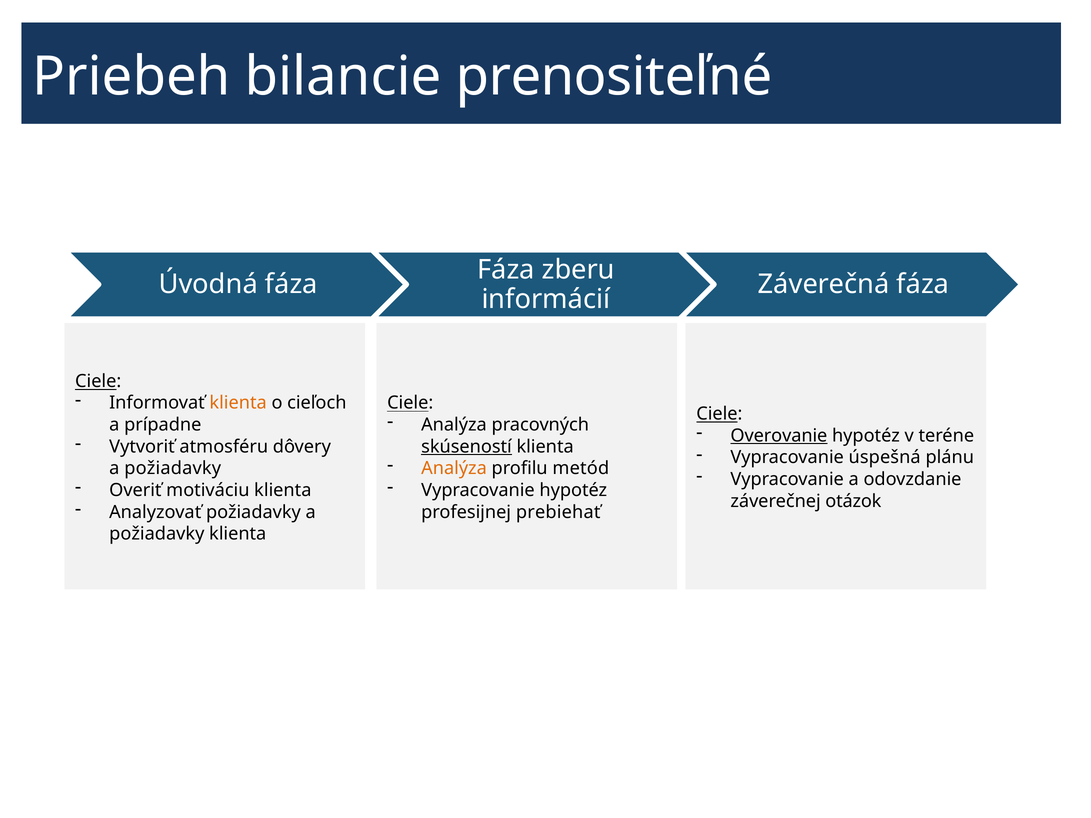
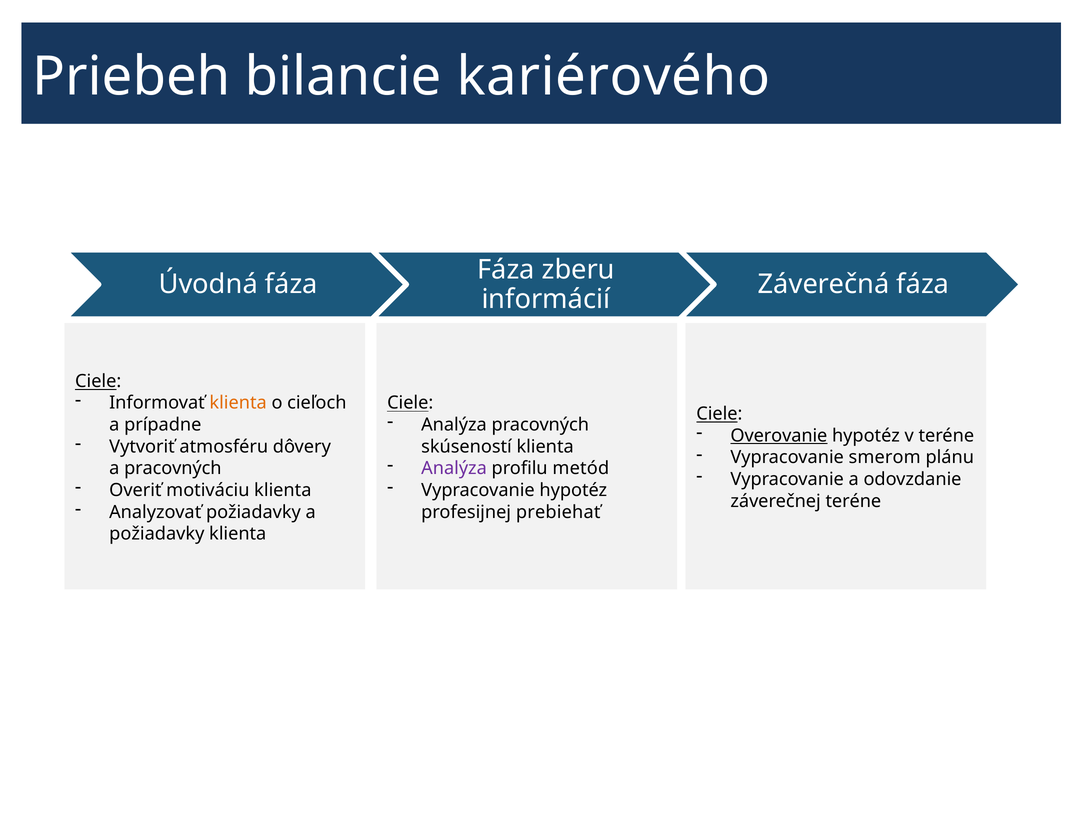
prenositeľné: prenositeľné -> kariérového (613, 77)
skúseností underline: present -> none (467, 447)
úspešná: úspešná -> smerom (885, 458)
Analýza colour: orange -> purple (454, 469)
požiadavky: požiadavky -> pracovných (173, 469)
záverečnej otázok: otázok -> teréne (853, 501)
